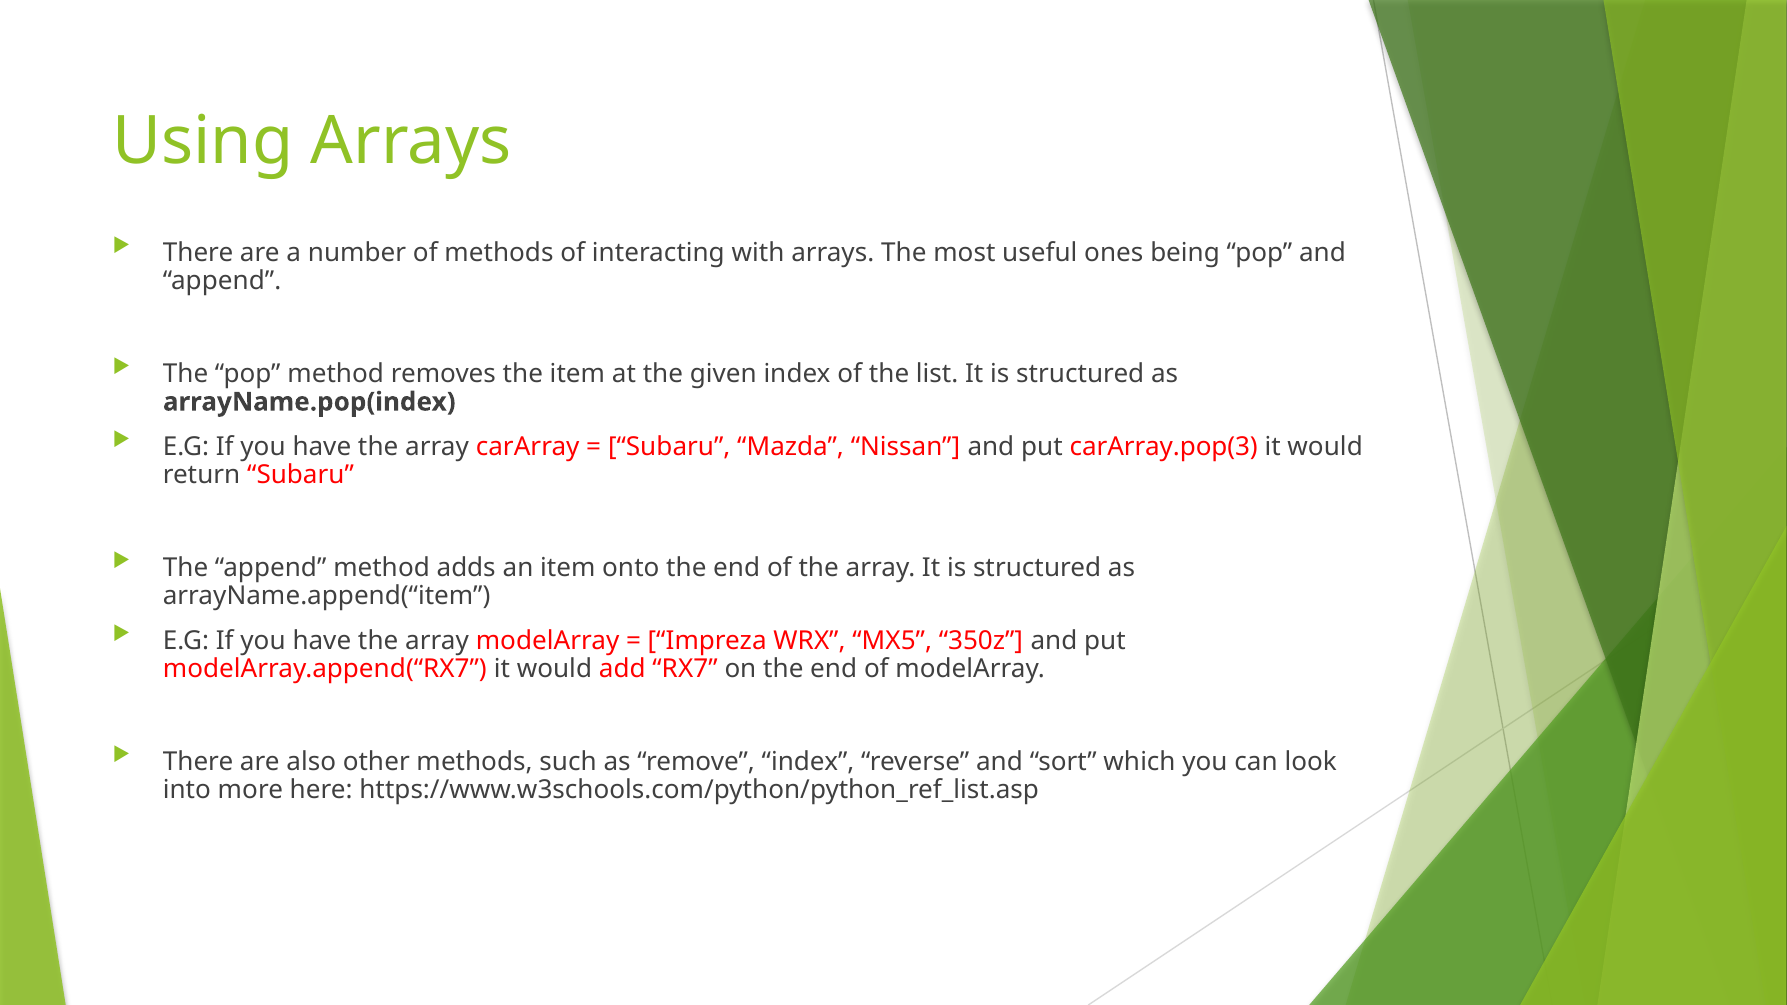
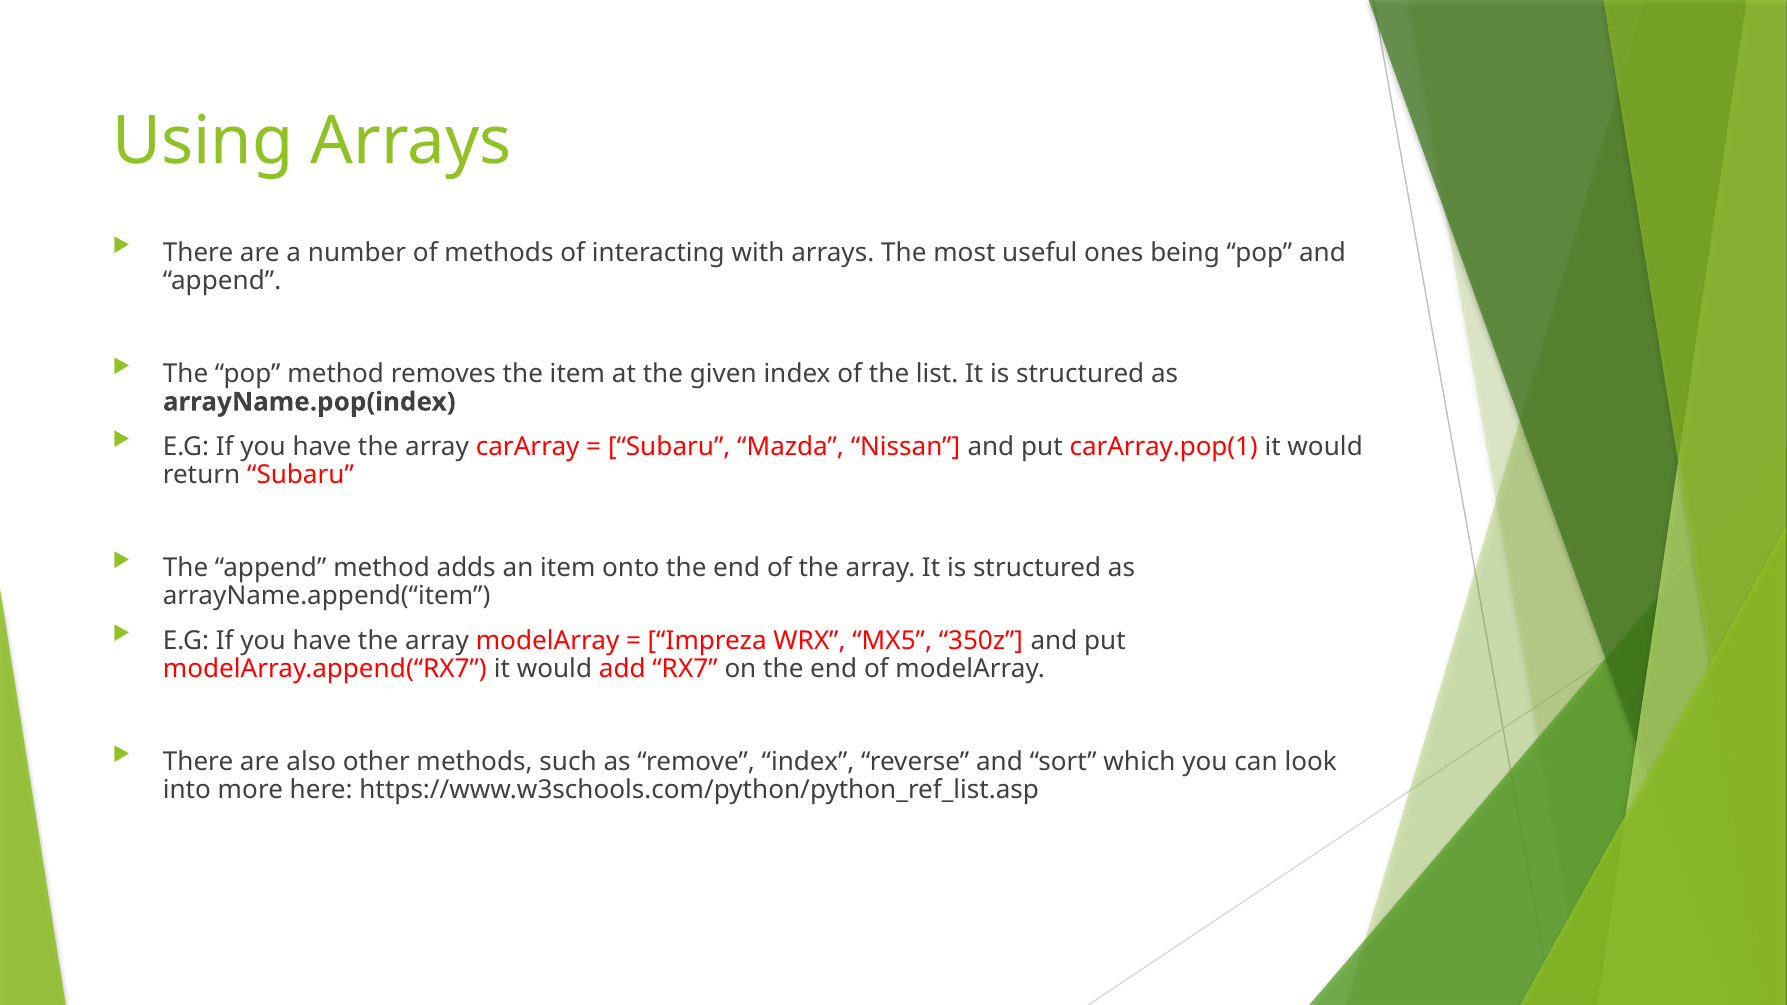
carArray.pop(3: carArray.pop(3 -> carArray.pop(1 (1164, 447)
